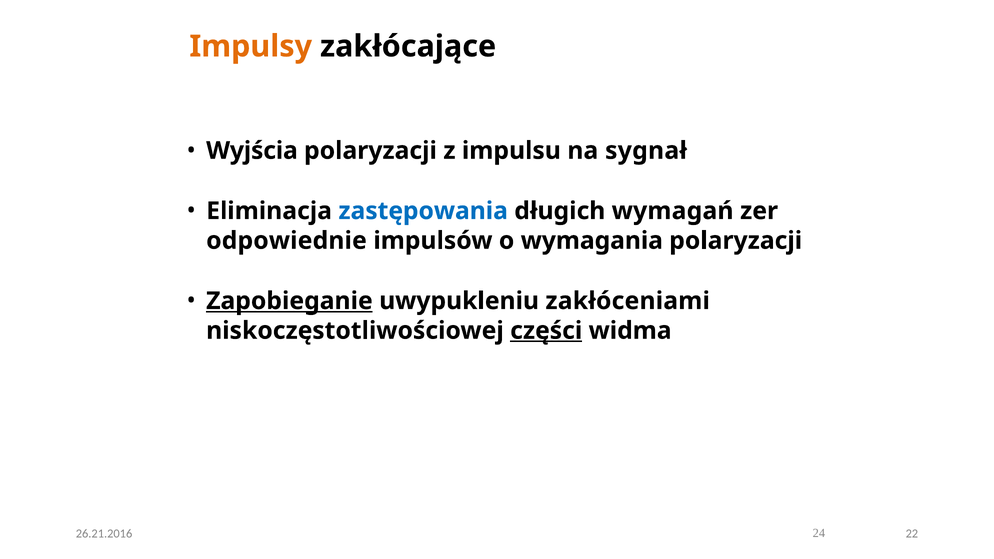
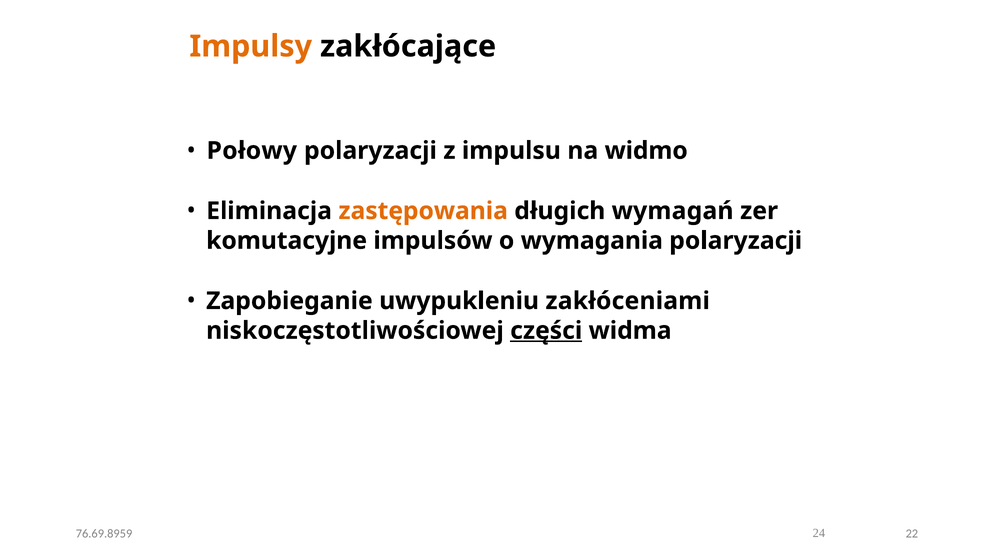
Wyjścia: Wyjścia -> Połowy (252, 151)
sygnał: sygnał -> widmo (646, 151)
zastępowania colour: blue -> orange (423, 211)
odpowiednie: odpowiednie -> komutacyjne (287, 241)
Zapobieganie underline: present -> none (289, 301)
26.21.2016: 26.21.2016 -> 76.69.8959 (104, 534)
